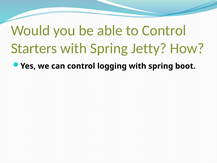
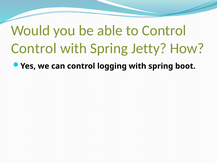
Starters: Starters -> Control (34, 48)
